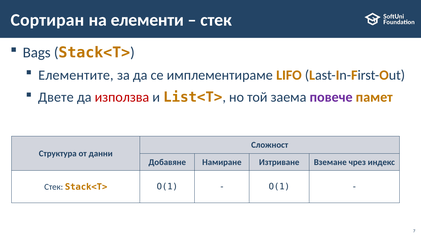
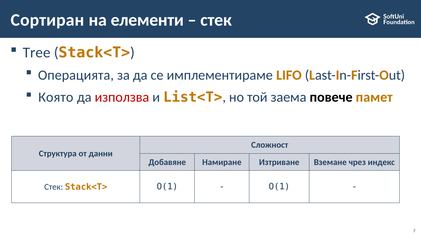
Bags: Bags -> Tree (37, 53)
Елементите: Елементите -> Операцията (76, 75)
Двете: Двете -> Която (56, 97)
повече colour: purple -> black (331, 97)
